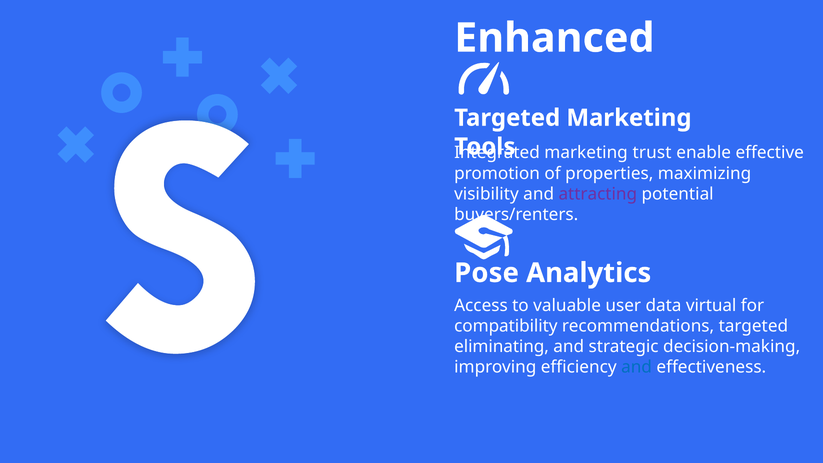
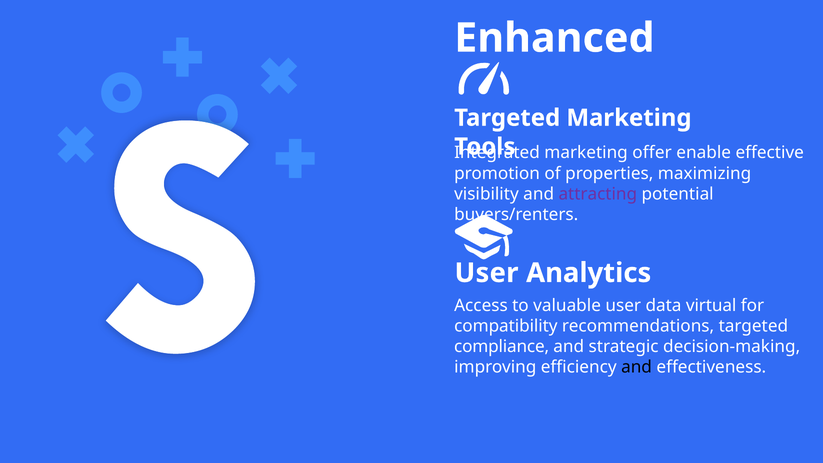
trust: trust -> offer (652, 153)
Pose: Pose -> User (486, 273)
eliminating: eliminating -> compliance (502, 347)
and colour: blue -> black (637, 367)
